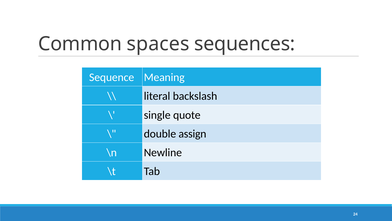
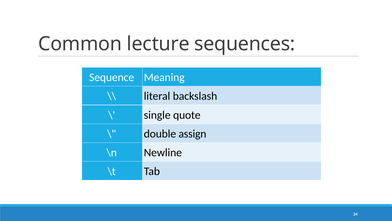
spaces: spaces -> lecture (158, 44)
